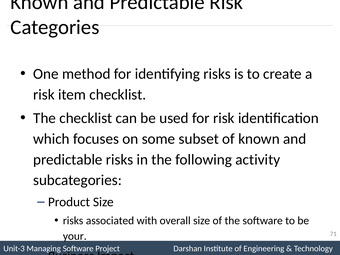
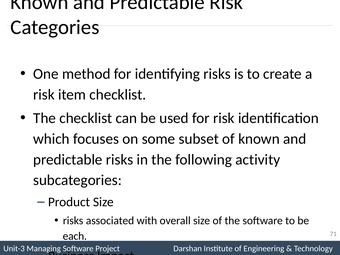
your: your -> each (75, 236)
